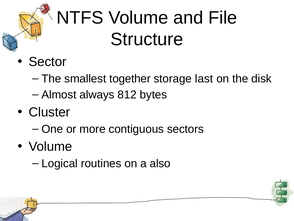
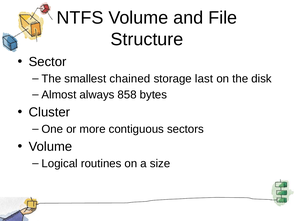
together: together -> chained (130, 79)
812: 812 -> 858 (127, 95)
also: also -> size (160, 163)
